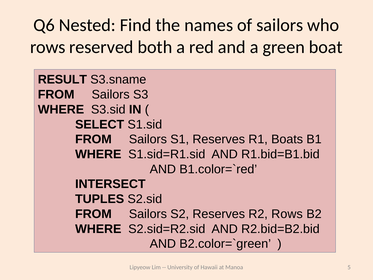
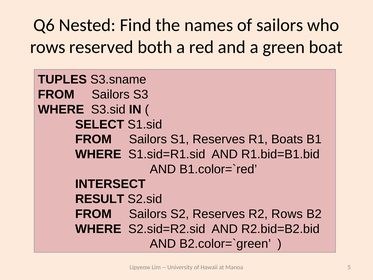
RESULT: RESULT -> TUPLES (62, 80)
TUPLES: TUPLES -> RESULT (100, 199)
